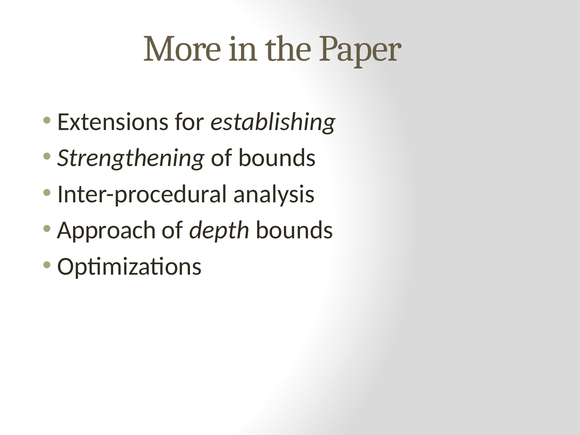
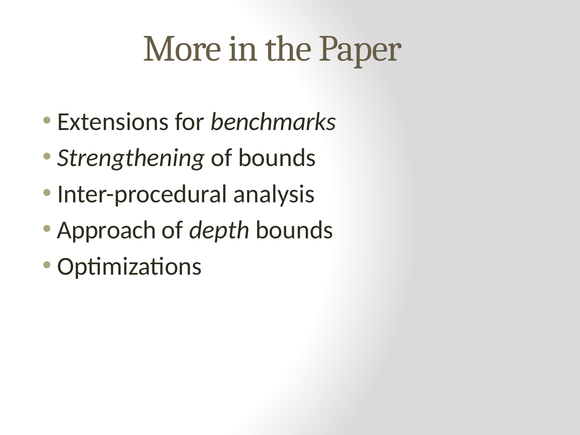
establishing: establishing -> benchmarks (273, 122)
